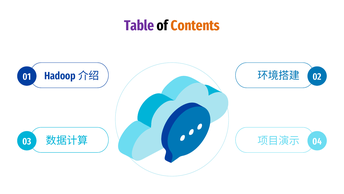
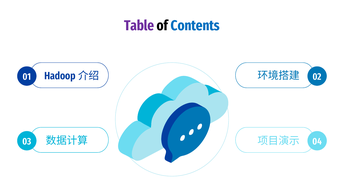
Contents colour: orange -> blue (195, 26)
